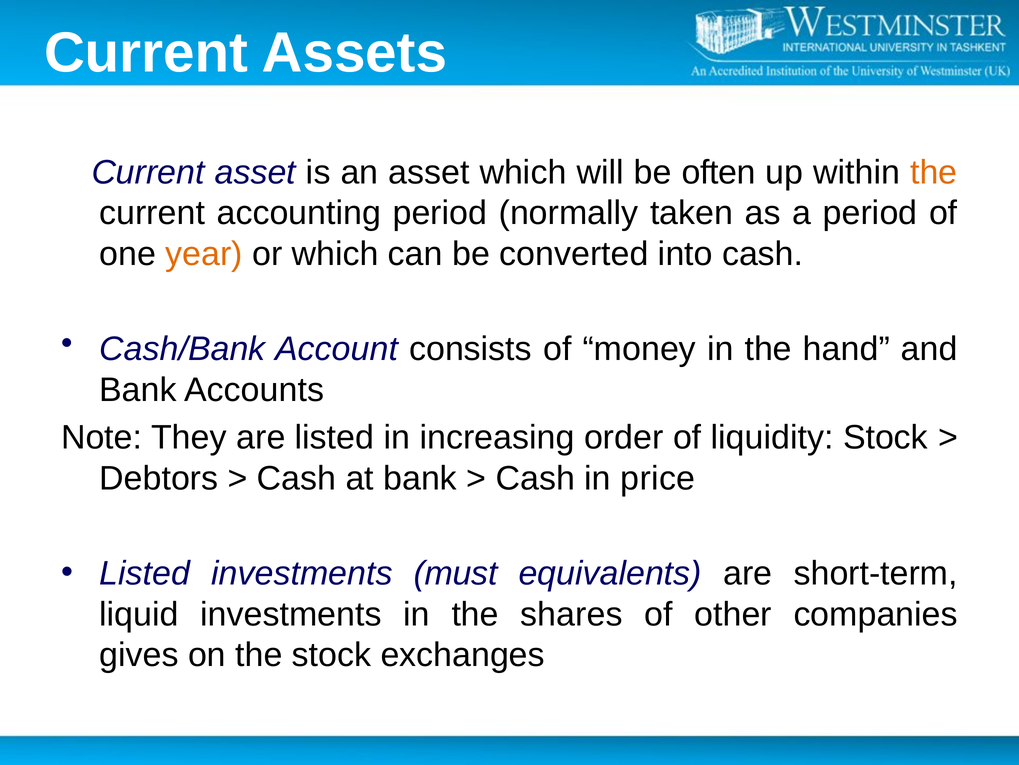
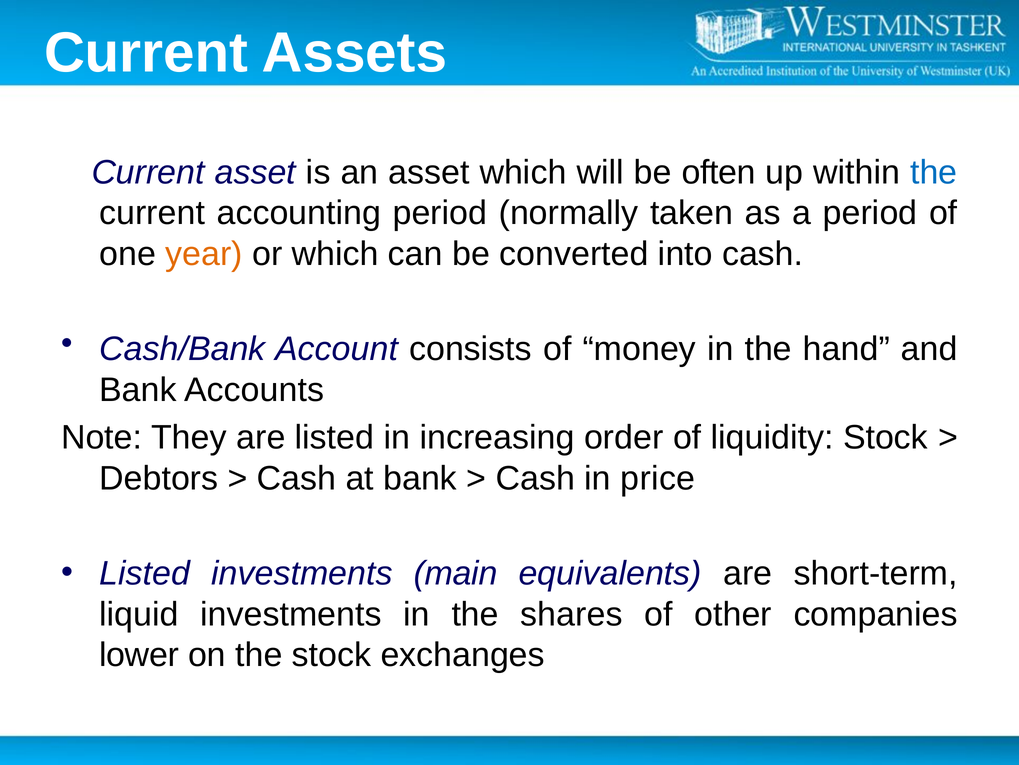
the colour: orange -> blue (934, 172)
must: must -> main (456, 573)
gives: gives -> lower (139, 654)
